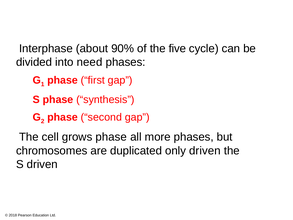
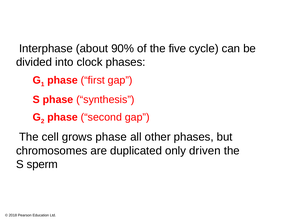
need: need -> clock (90, 62)
more: more -> other (158, 137)
S driven: driven -> sperm (42, 164)
